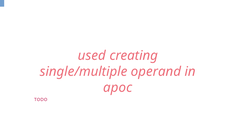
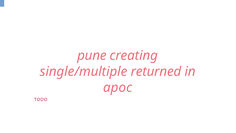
used: used -> pune (92, 55)
operand: operand -> returned (156, 71)
